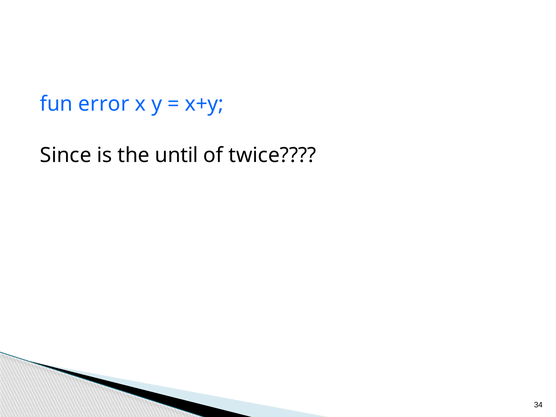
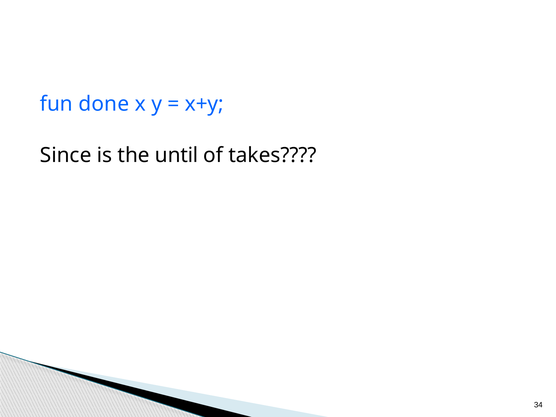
error: error -> done (104, 104)
twice: twice -> takes (272, 155)
